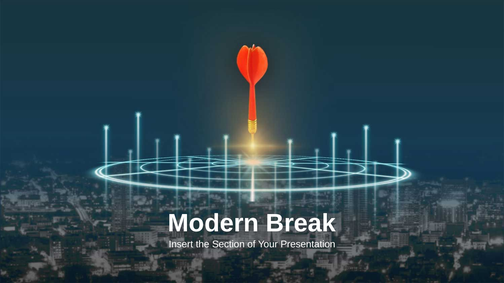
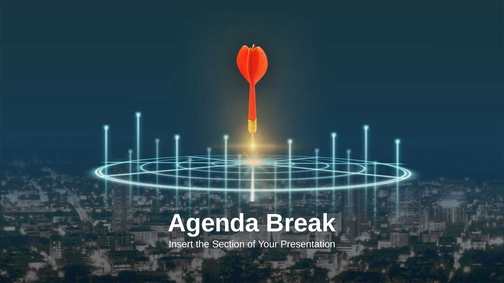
Modern: Modern -> Agenda (214, 223)
